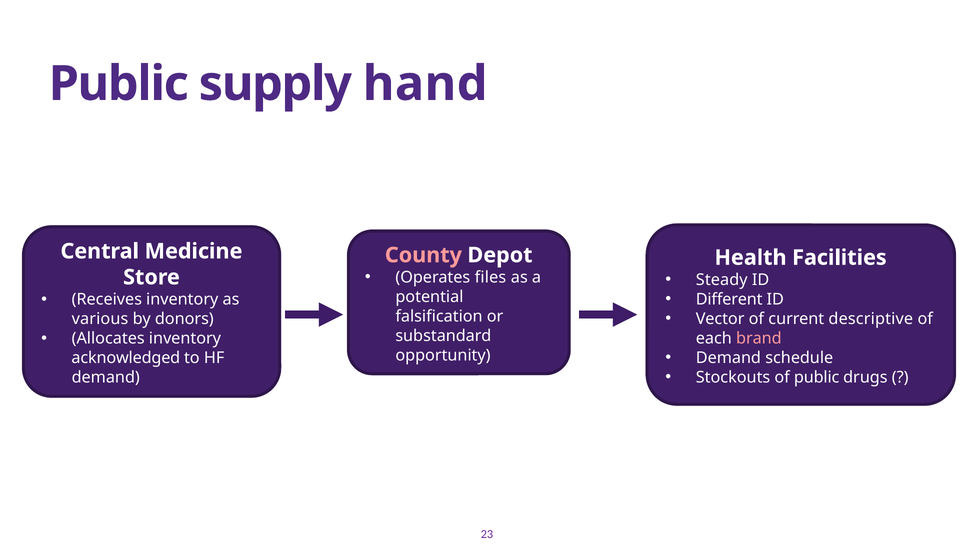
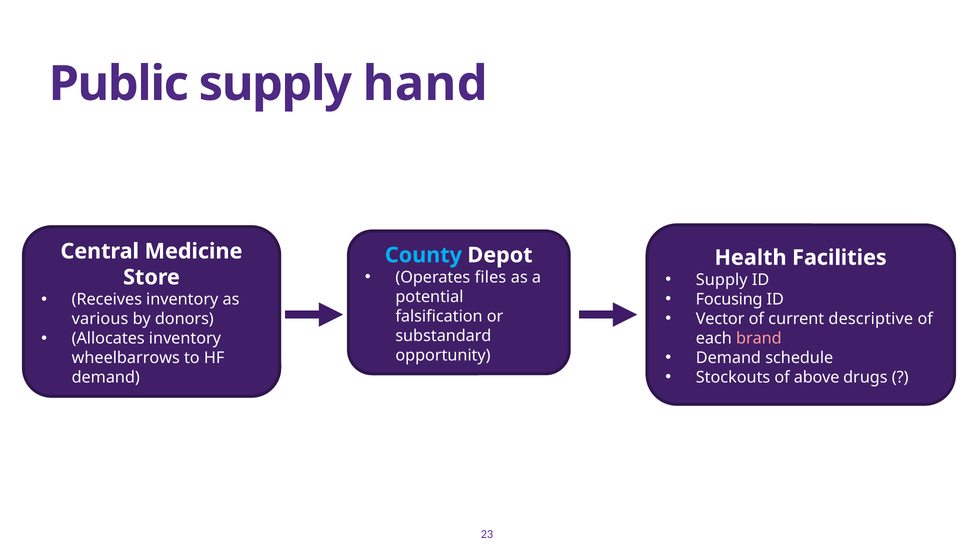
County colour: pink -> light blue (423, 255)
Steady: Steady -> Supply (722, 280)
Different: Different -> Focusing (729, 299)
acknowledged: acknowledged -> wheelbarrows (126, 358)
of public: public -> above (817, 377)
